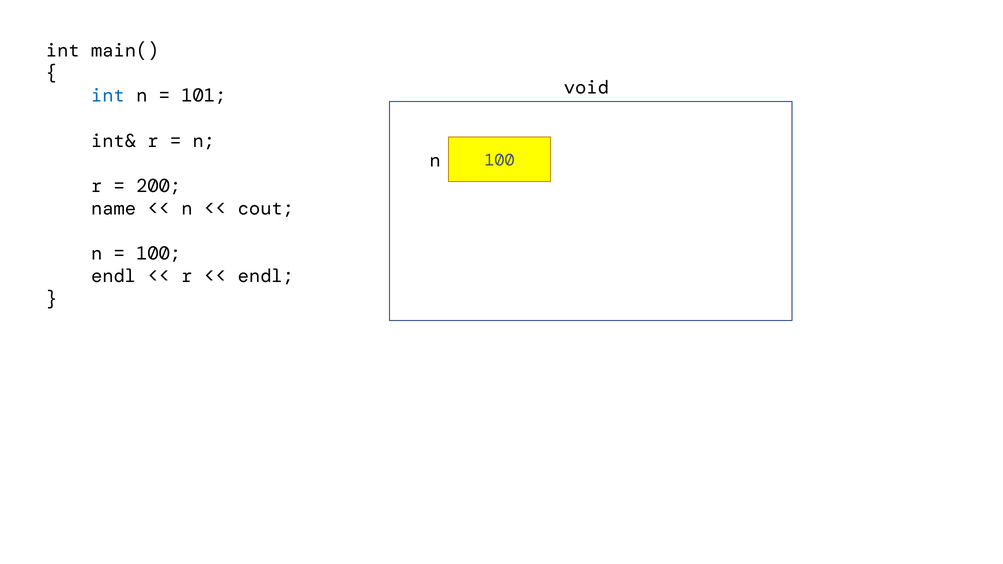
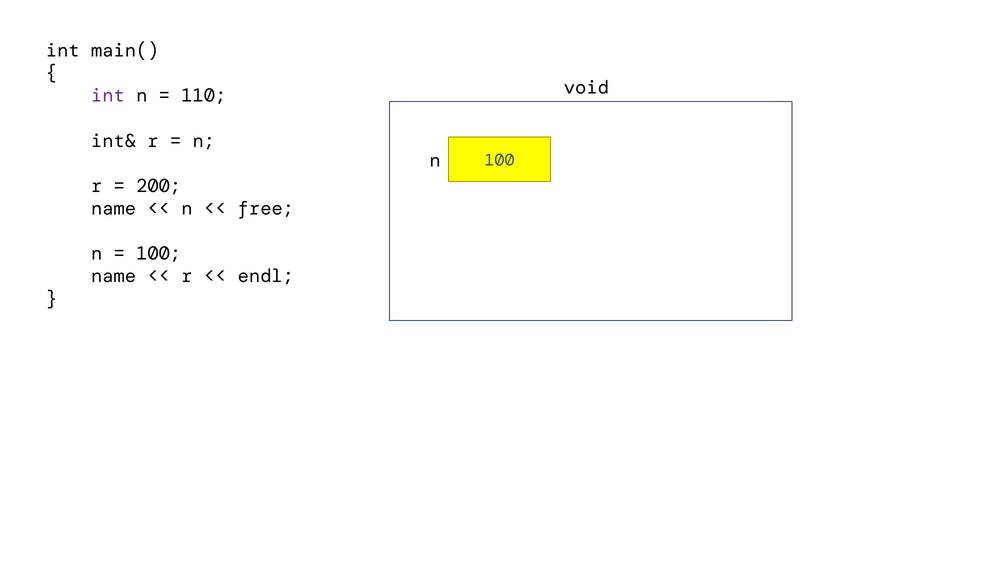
int colour: blue -> purple (108, 96)
101: 101 -> 110 (204, 96)
cout: cout -> free (266, 209)
endl: endl -> name (114, 276)
